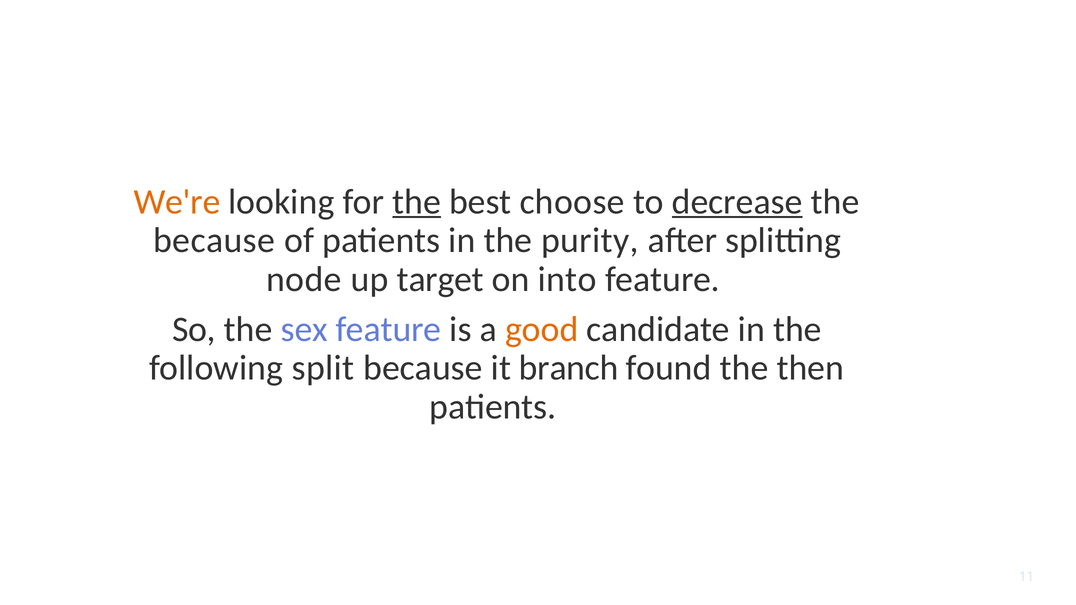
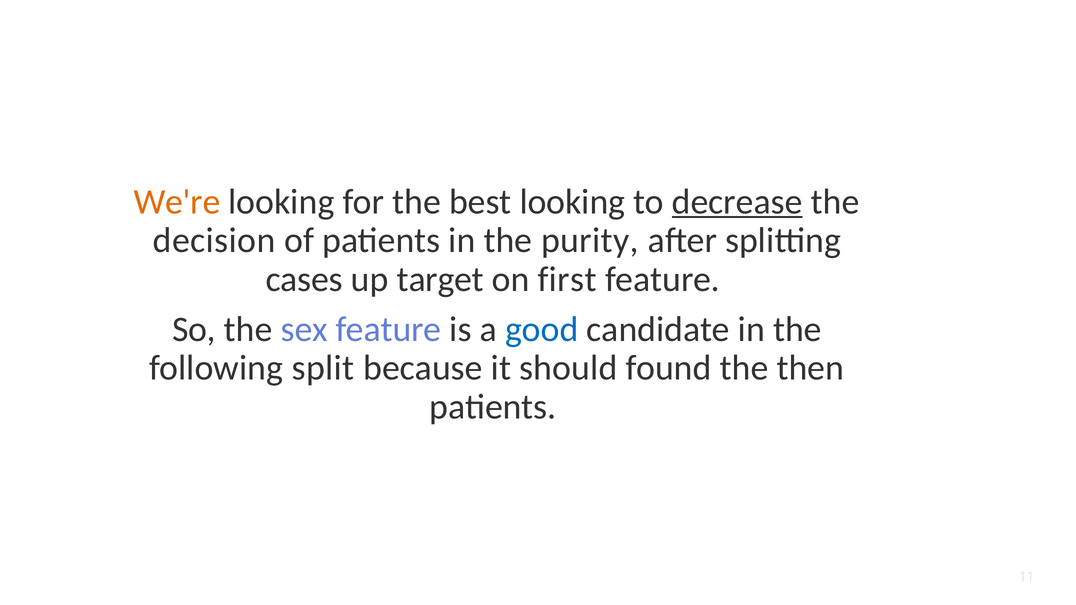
the underline: present -> none (417, 202)
best choose: choose -> looking (572, 202)
because: because -> decision (214, 241)
node: node -> cases (304, 279)
into: into -> first (567, 279)
good colour: orange -> blue (542, 329)
branch: branch -> should (568, 368)
